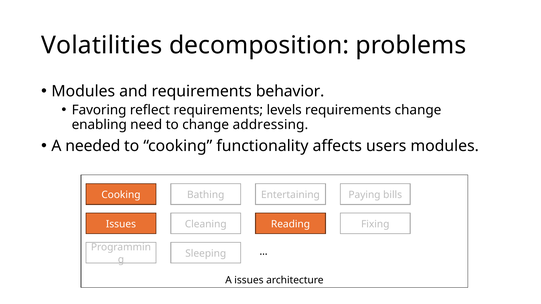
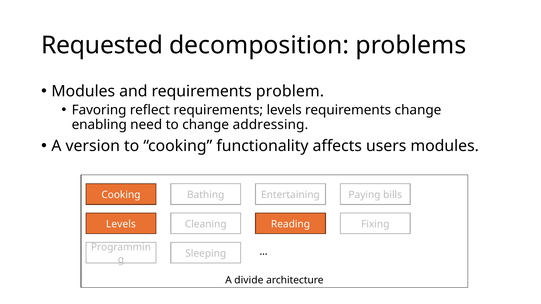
Volatilities: Volatilities -> Requested (102, 45)
behavior: behavior -> problem (290, 91)
needed: needed -> version (93, 146)
Issues: Issues -> Levels (121, 224)
A issues: issues -> divide (249, 280)
